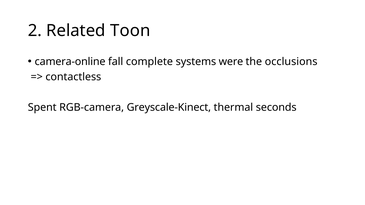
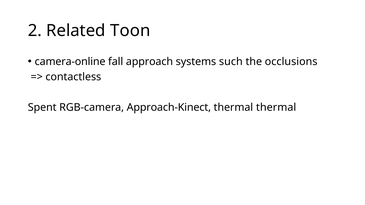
complete: complete -> approach (149, 62)
were: were -> such (231, 62)
Greyscale-Kinect: Greyscale-Kinect -> Approach-Kinect (169, 108)
thermal seconds: seconds -> thermal (276, 108)
